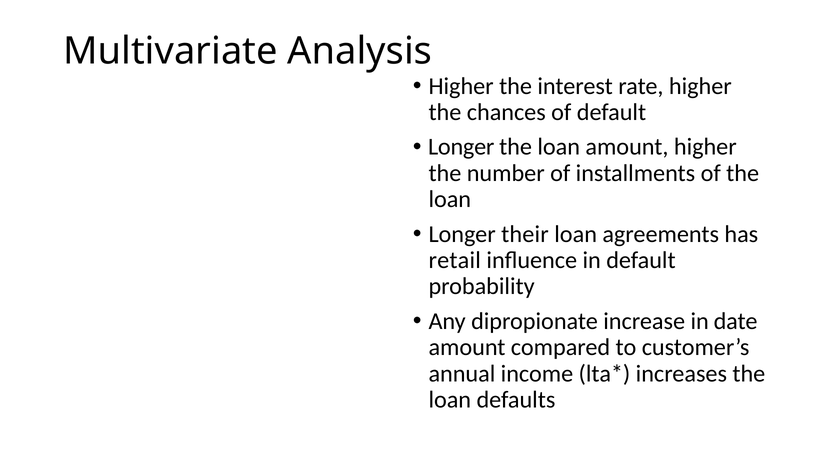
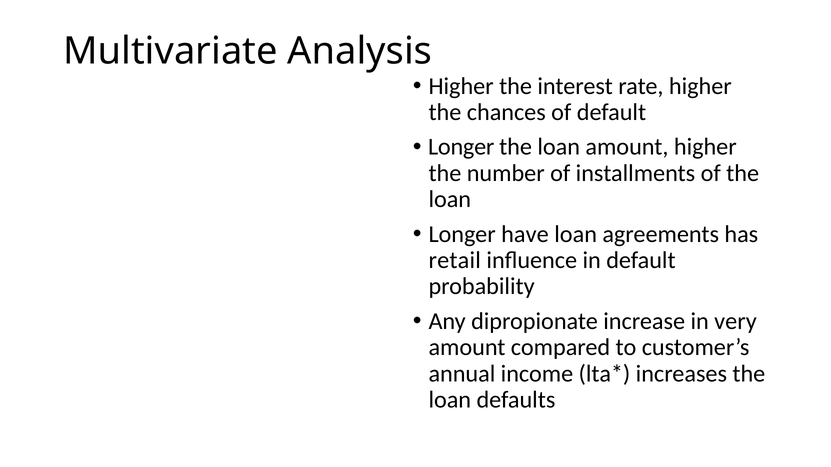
their: their -> have (525, 234)
date: date -> very (735, 322)
